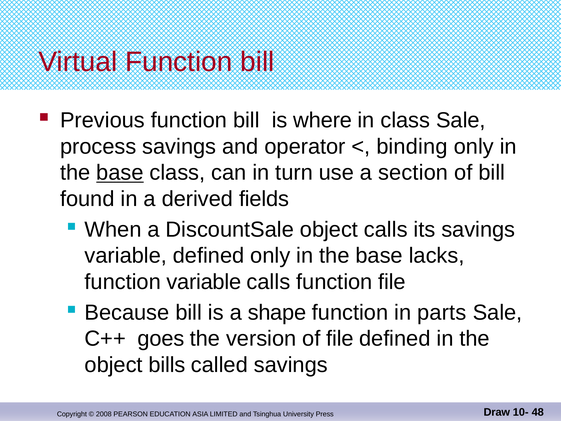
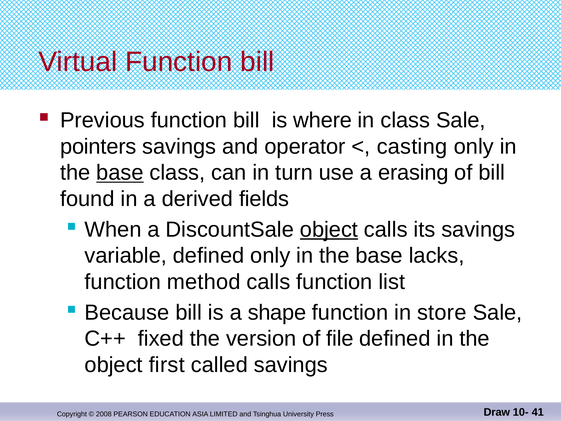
process: process -> pointers (98, 146)
binding: binding -> casting (412, 146)
section: section -> erasing (413, 173)
object underline: none -> present (329, 229)
function variable: variable -> method (204, 282)
function file: file -> list (392, 282)
parts: parts -> store (442, 312)
goes: goes -> fixed (161, 339)
bills: bills -> first (167, 365)
48: 48 -> 41 (538, 412)
